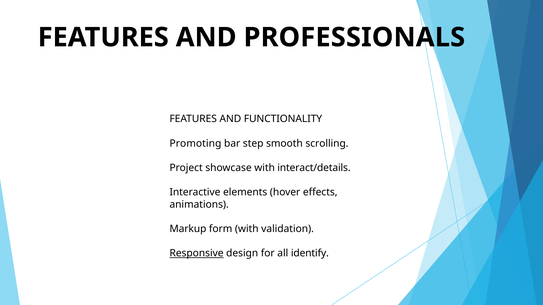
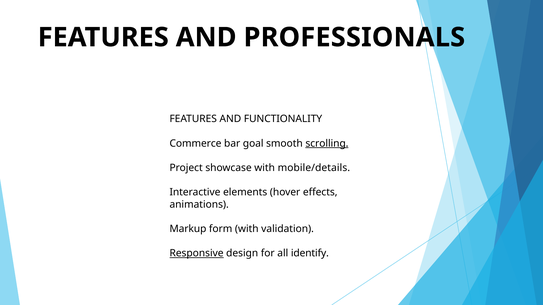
Promoting: Promoting -> Commerce (196, 144)
step: step -> goal (253, 144)
scrolling underline: none -> present (327, 144)
interact/details: interact/details -> mobile/details (314, 168)
